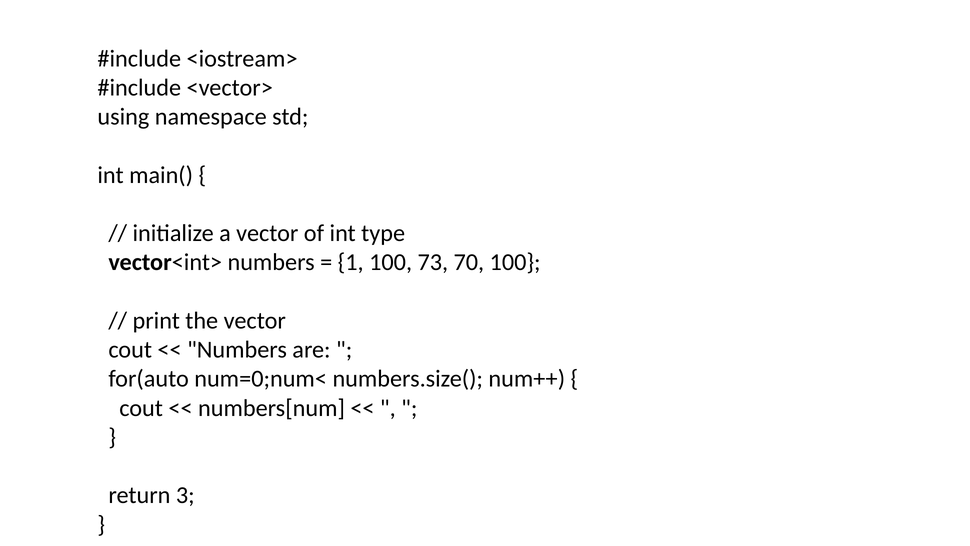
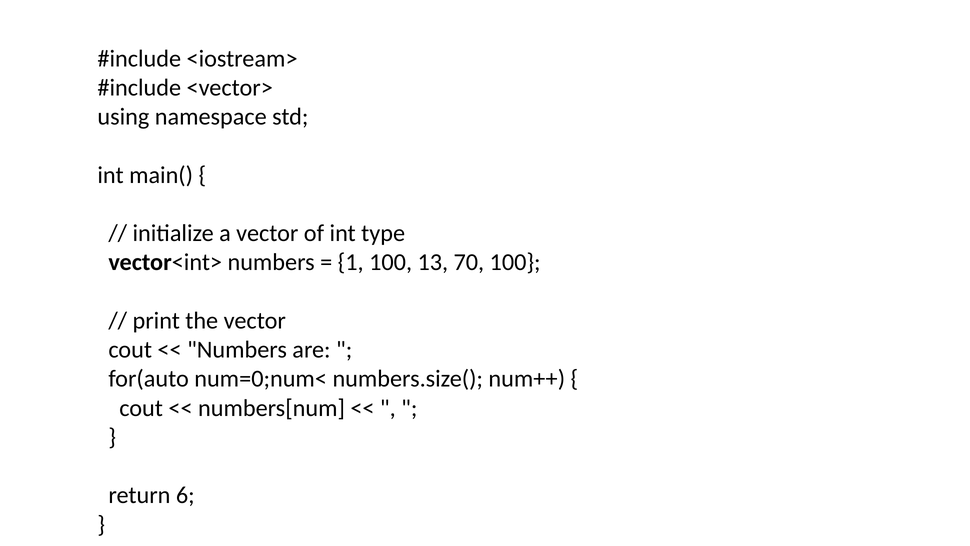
73: 73 -> 13 (433, 262)
3: 3 -> 6 (185, 495)
